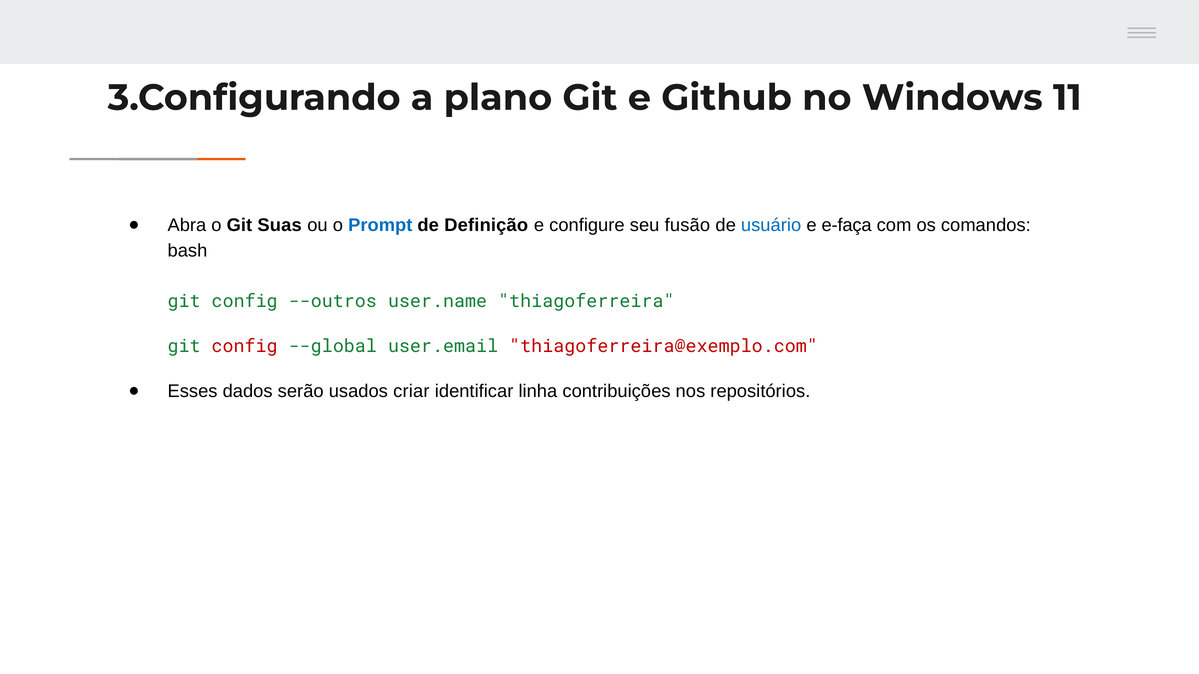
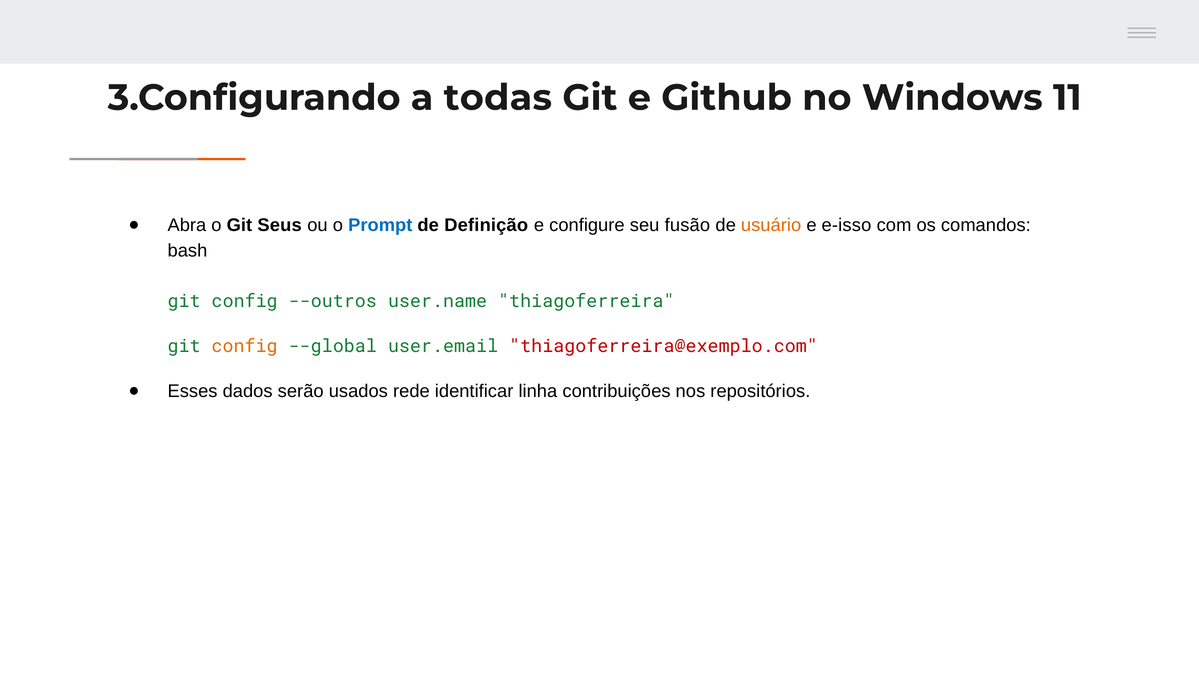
plano: plano -> todas (498, 98)
Suas: Suas -> Seus (280, 225)
usuário colour: blue -> orange (771, 225)
e-faça: e-faça -> e-isso (846, 225)
config colour: red -> orange (245, 346)
criar: criar -> rede (411, 392)
